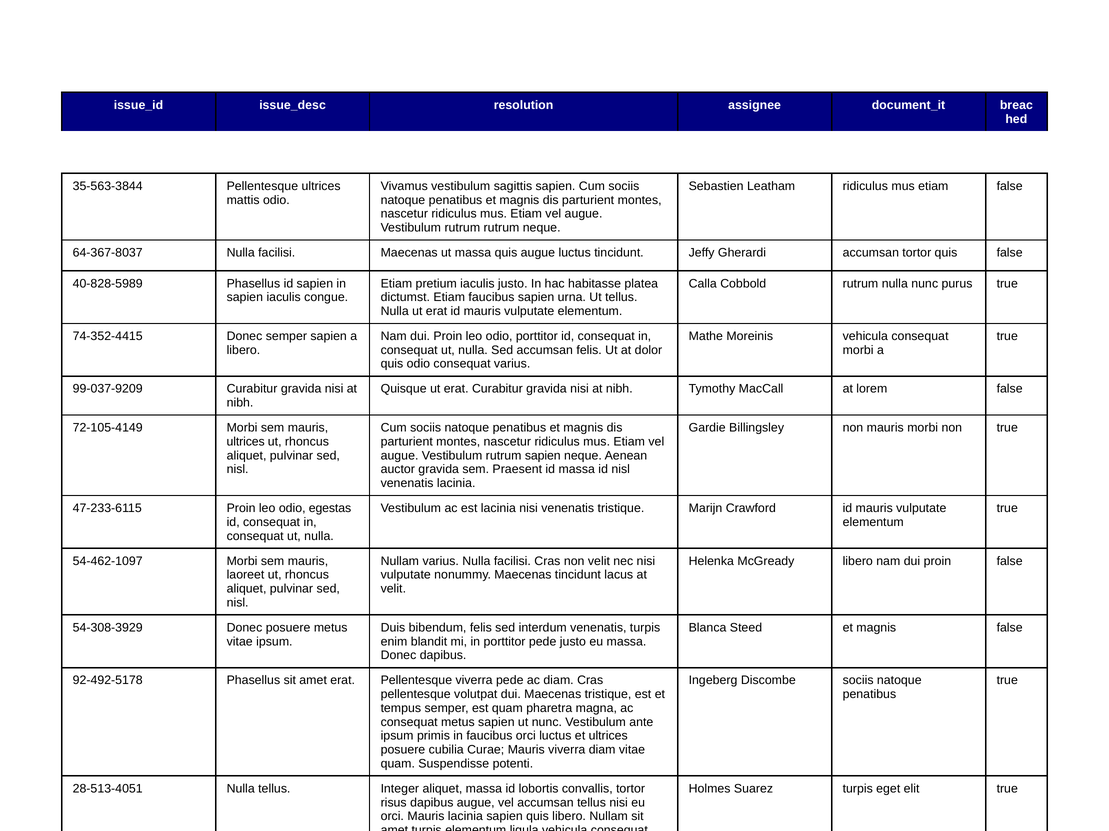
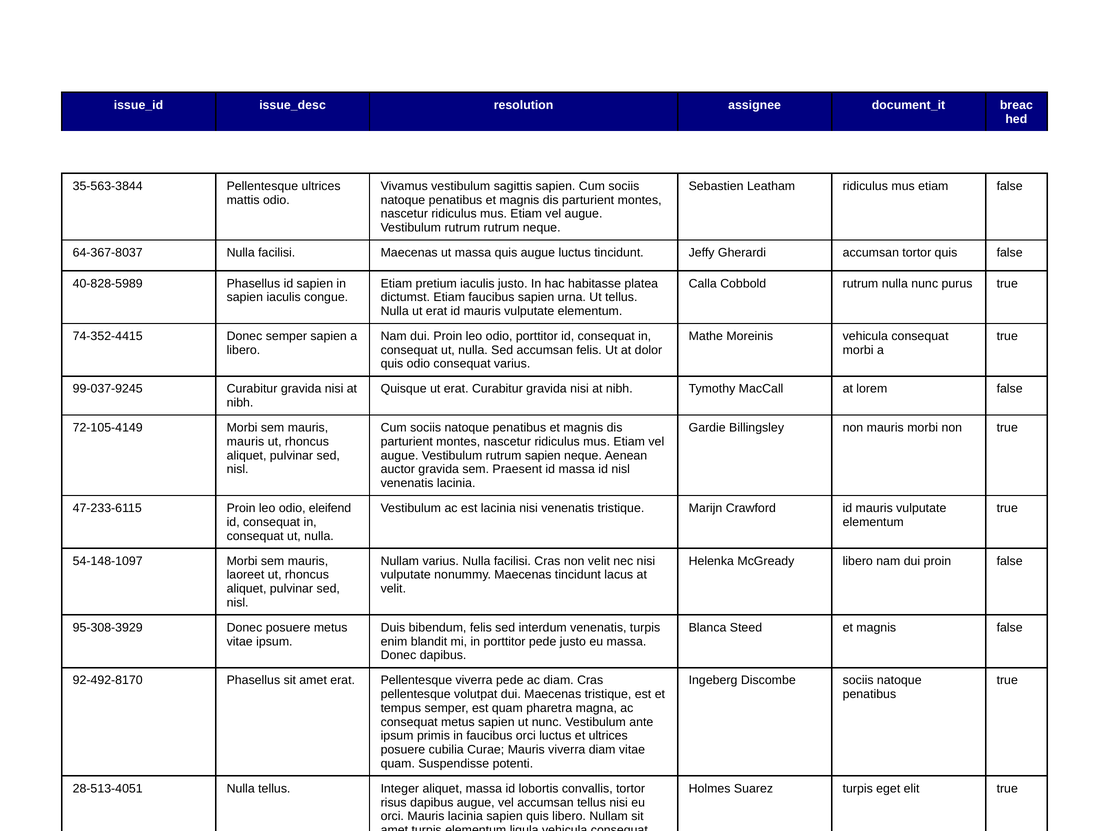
99-037-9209: 99-037-9209 -> 99-037-9245 (108, 389)
ultrices: ultrices -> mauris (245, 442)
odio egestas: egestas -> eleifend (330, 509)
54-462-1097: 54-462-1097 -> 54-148-1097 (108, 562)
54-308-3929: 54-308-3929 -> 95-308-3929 (108, 628)
92-492-5178: 92-492-5178 -> 92-492-8170 (108, 681)
